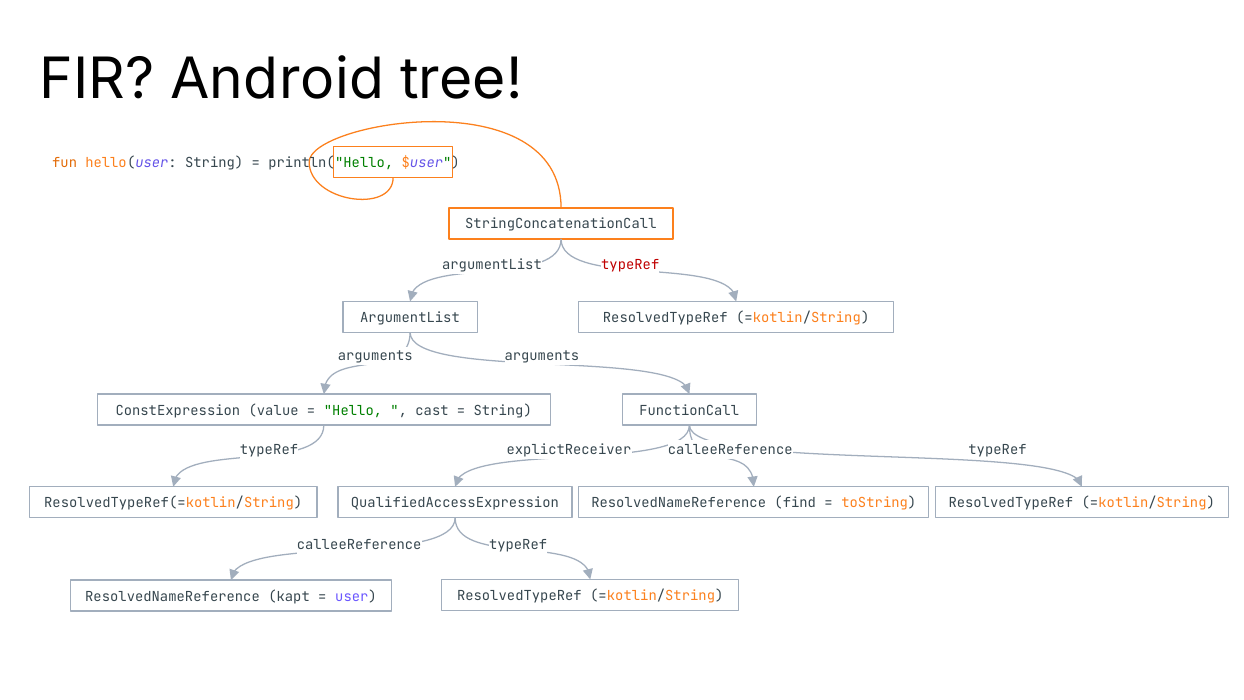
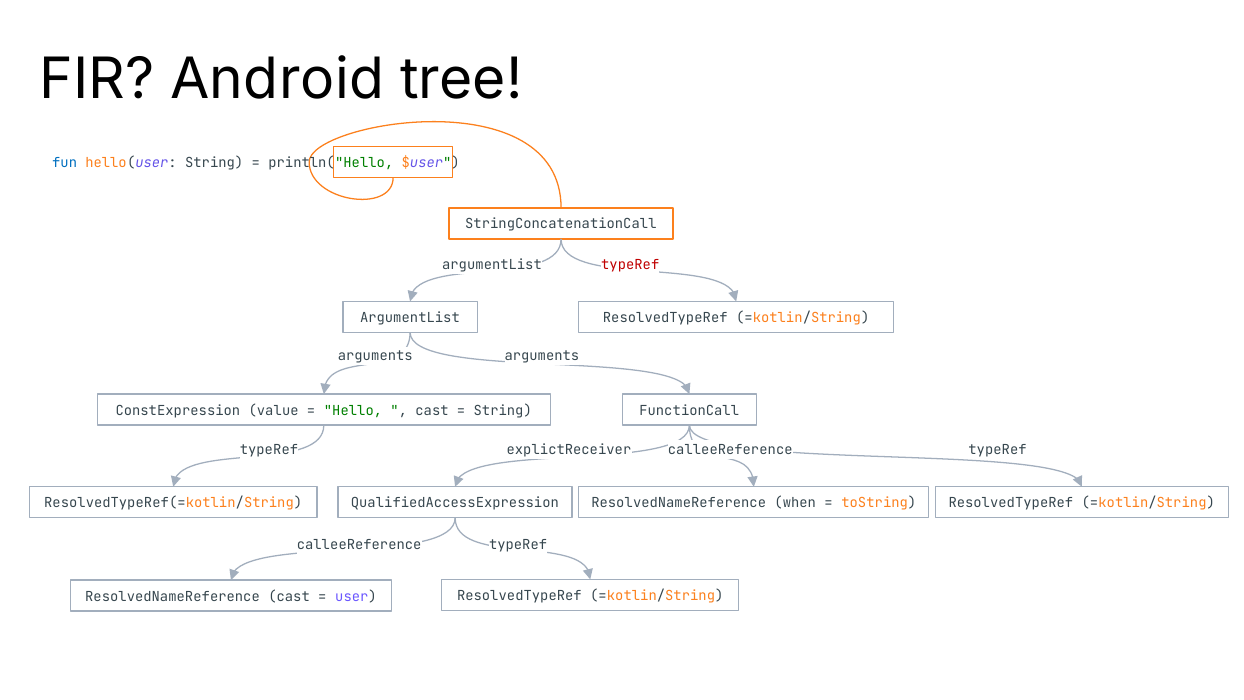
fun colour: orange -> blue (65, 163)
find: find -> when (795, 503)
ResolvedNameReference kapt: kapt -> cast (289, 596)
